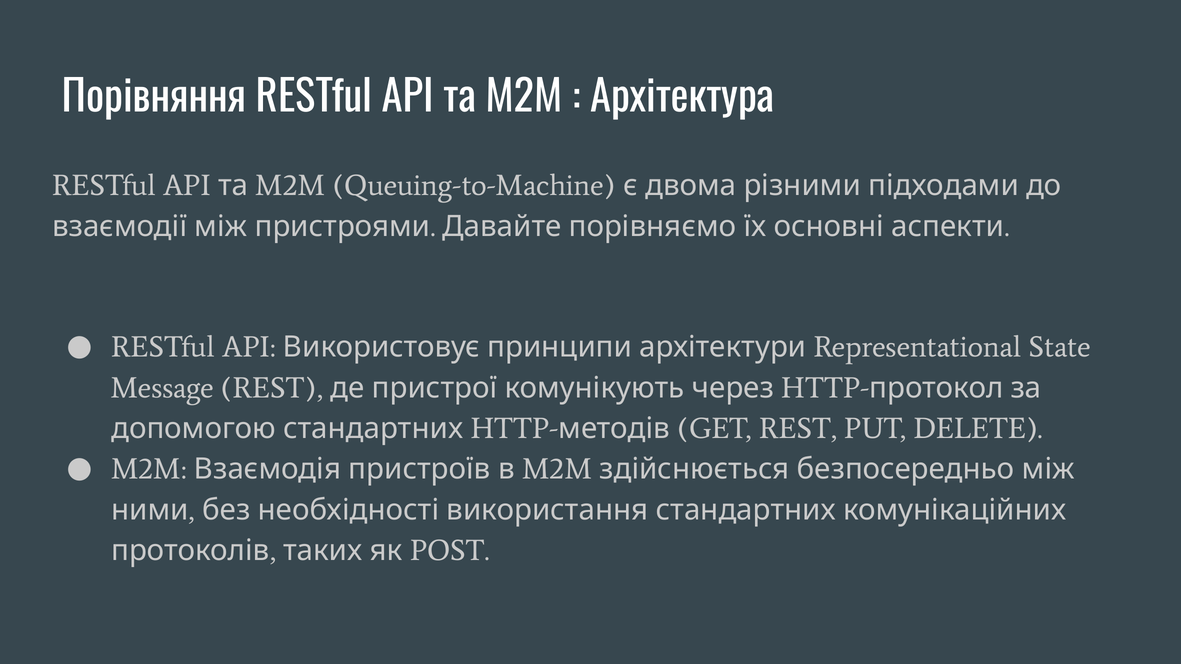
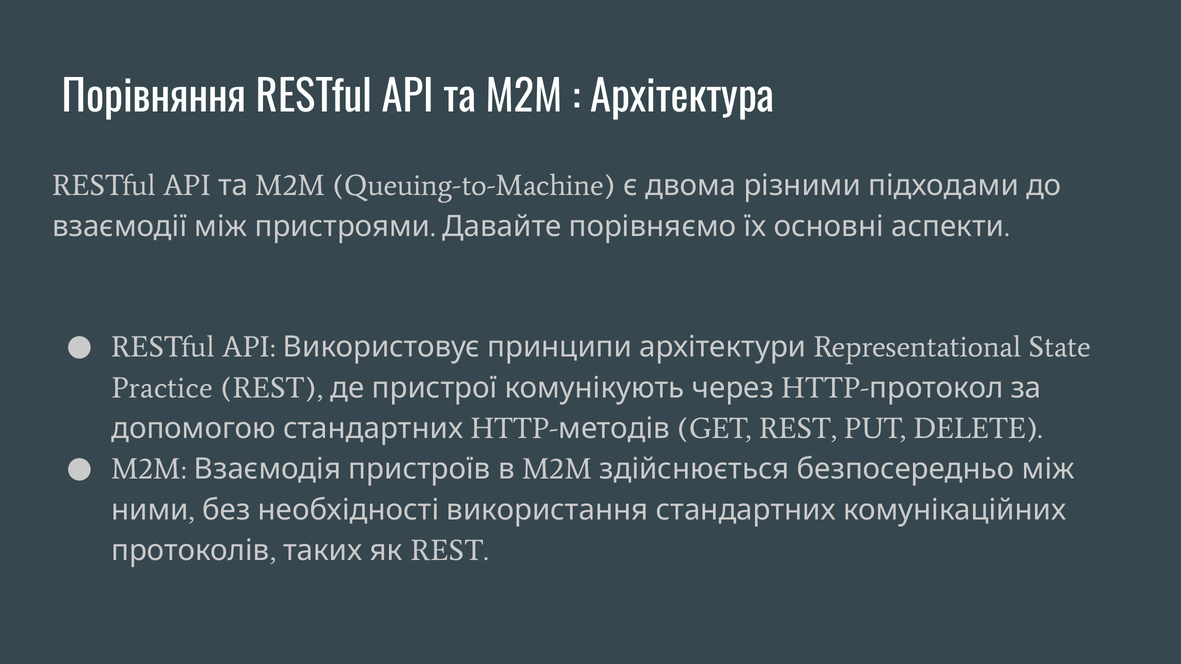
Message: Message -> Practice (162, 388)
POST: POST -> REST (450, 551)
